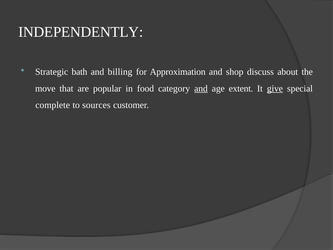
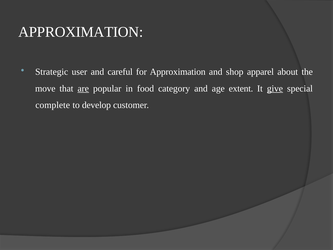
INDEPENDENTLY: INDEPENDENTLY -> APPROXIMATION (81, 32)
bath: bath -> user (79, 72)
billing: billing -> careful (120, 72)
discuss: discuss -> apparel (260, 72)
are underline: none -> present (83, 88)
and underline: present -> none (201, 88)
sources: sources -> develop (96, 105)
